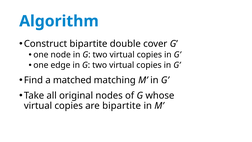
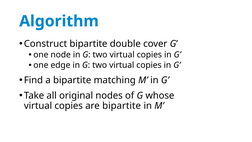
a matched: matched -> bipartite (72, 80)
